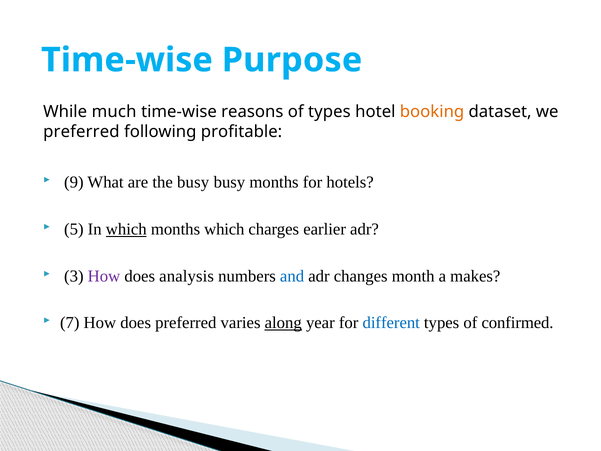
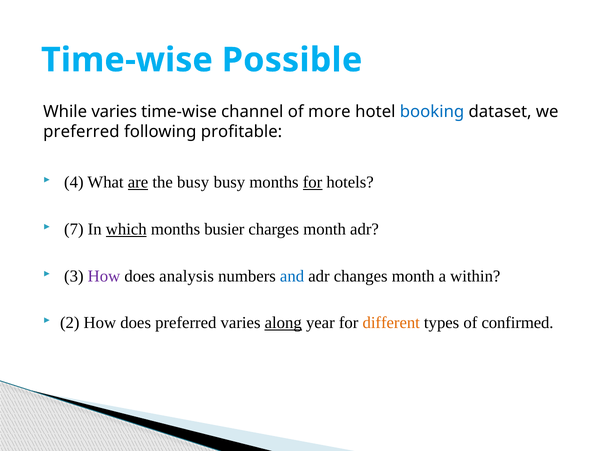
Purpose: Purpose -> Possible (292, 60)
While much: much -> varies (114, 112)
reasons: reasons -> channel (252, 112)
of types: types -> more (329, 112)
booking colour: orange -> blue (432, 112)
9: 9 -> 4 (74, 182)
are underline: none -> present (138, 182)
for underline: none -> present (313, 182)
5: 5 -> 7 (74, 229)
months which: which -> busier (224, 229)
charges earlier: earlier -> month (325, 229)
makes: makes -> within (475, 276)
7: 7 -> 2 (70, 323)
different colour: blue -> orange (391, 323)
